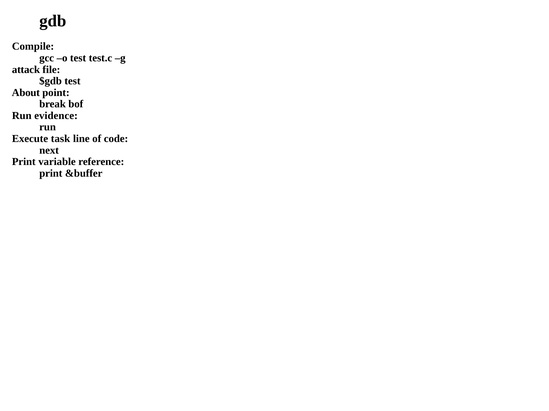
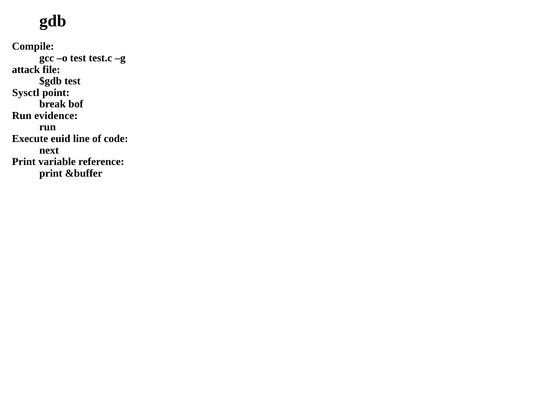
About: About -> Sysctl (26, 93)
task: task -> euid (61, 139)
